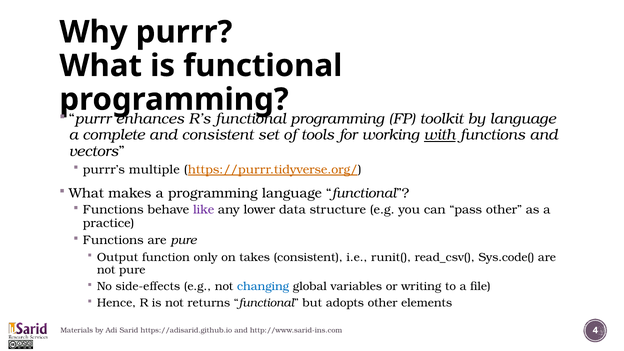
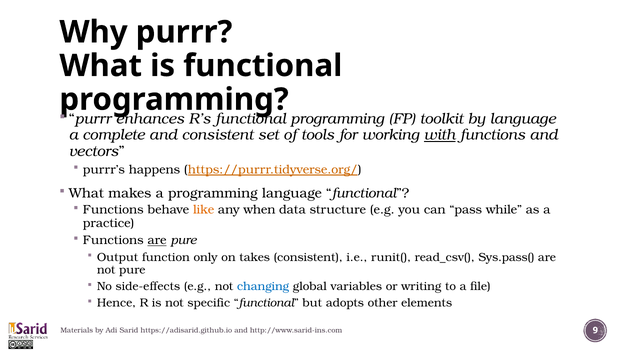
multiple: multiple -> happens (154, 170)
like colour: purple -> orange (204, 210)
lower: lower -> when (259, 210)
pass other: other -> while (504, 210)
are underline: none -> present (157, 240)
Sys.code(: Sys.code( -> Sys.pass( (506, 257)
returns: returns -> specific (209, 303)
4: 4 -> 9 (595, 330)
